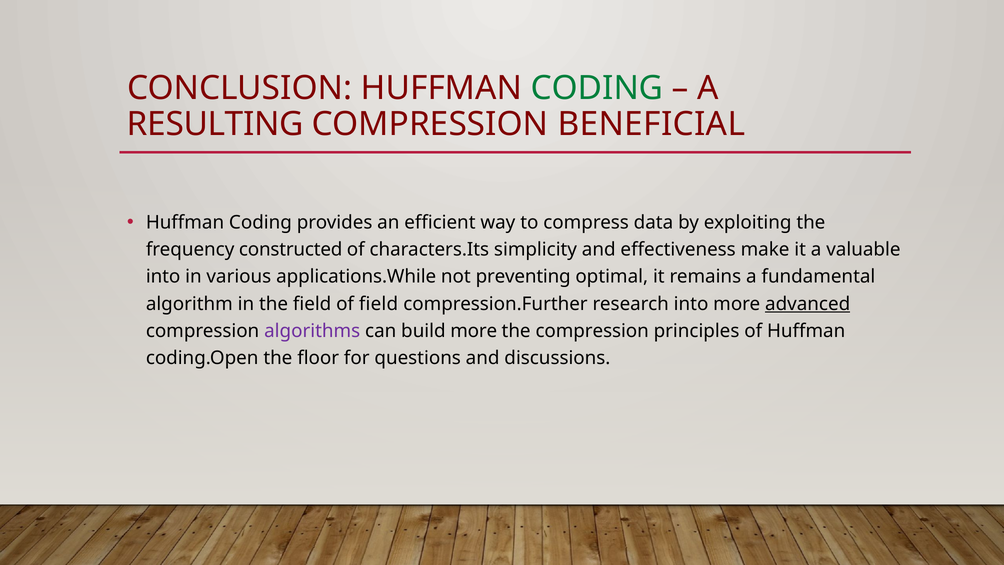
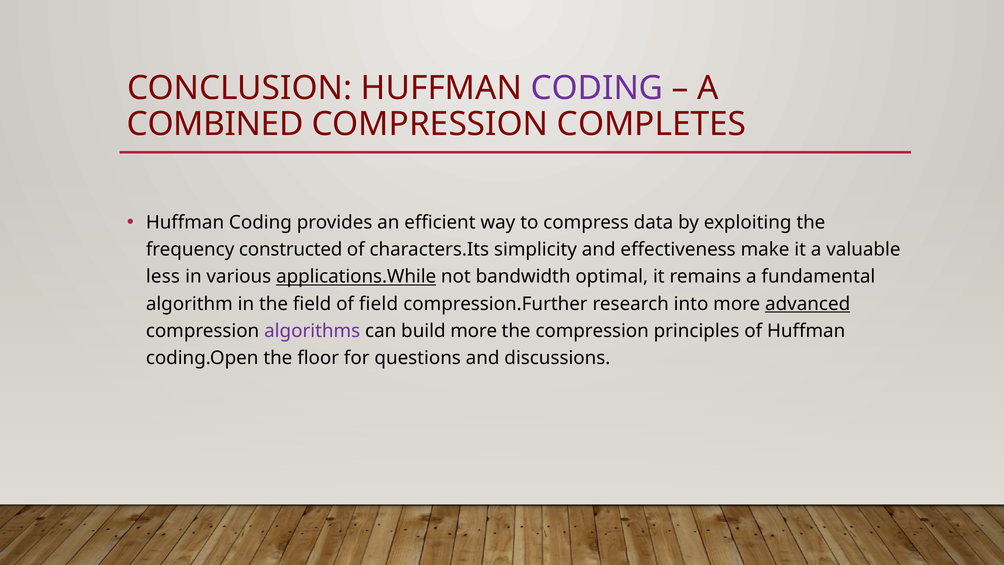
CODING colour: green -> purple (597, 88)
RESULTING: RESULTING -> COMBINED (215, 124)
BENEFICIAL: BENEFICIAL -> COMPLETES (652, 124)
into: into -> less (163, 277)
applications.While underline: none -> present (356, 277)
preventing: preventing -> bandwidth (523, 277)
